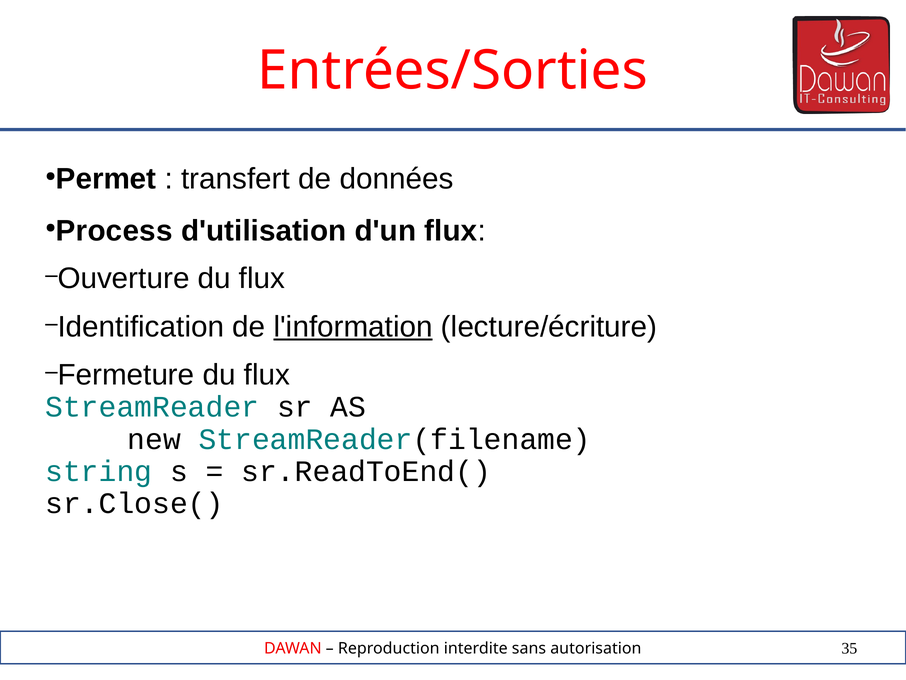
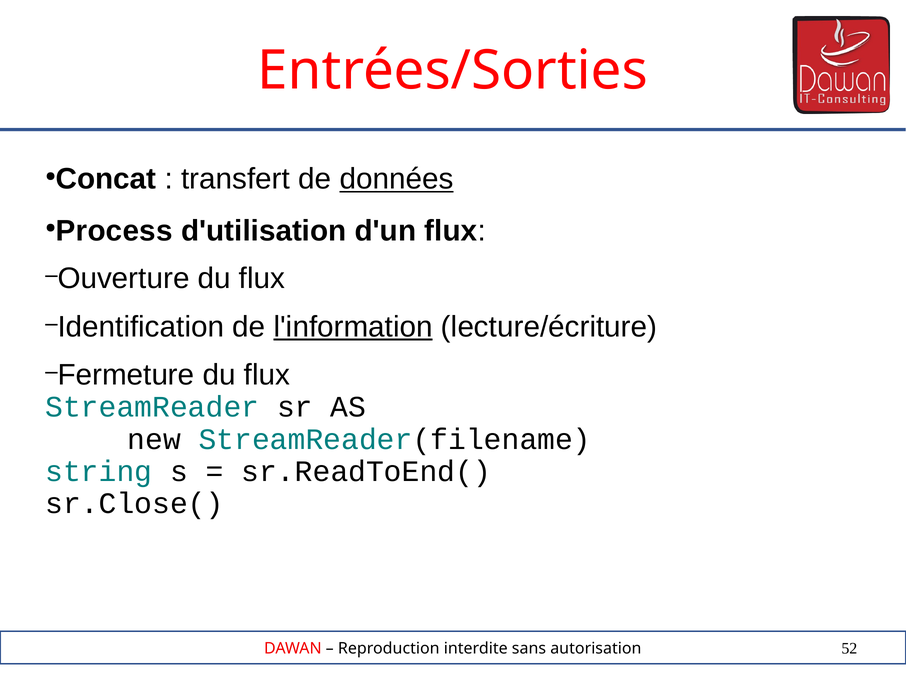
Permet: Permet -> Concat (106, 179)
données underline: none -> present (396, 179)
35: 35 -> 52 (849, 648)
